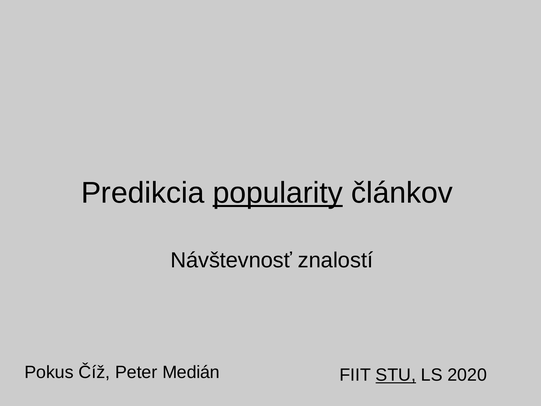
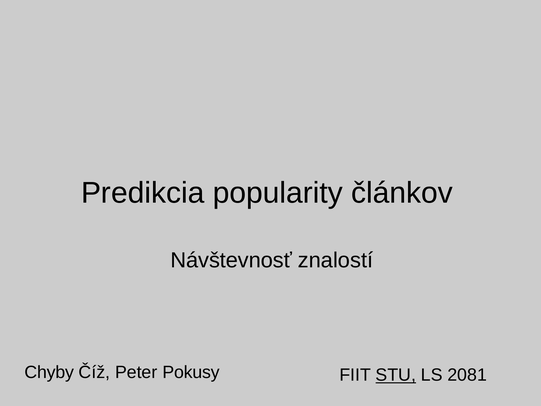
popularity underline: present -> none (278, 193)
Pokus: Pokus -> Chyby (49, 372)
Medián: Medián -> Pokusy (191, 372)
2020: 2020 -> 2081 (467, 375)
